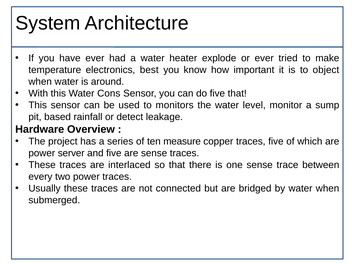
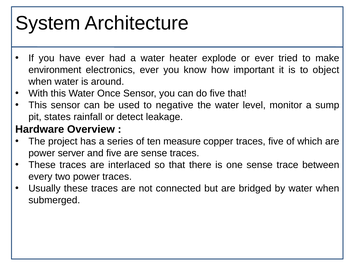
temperature: temperature -> environment (55, 70)
electronics best: best -> ever (149, 70)
Cons: Cons -> Once (109, 93)
monitors: monitors -> negative (175, 105)
based: based -> states (57, 117)
